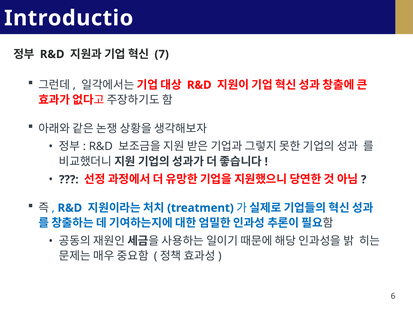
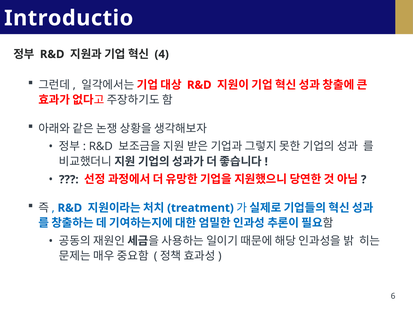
7: 7 -> 4 (162, 54)
